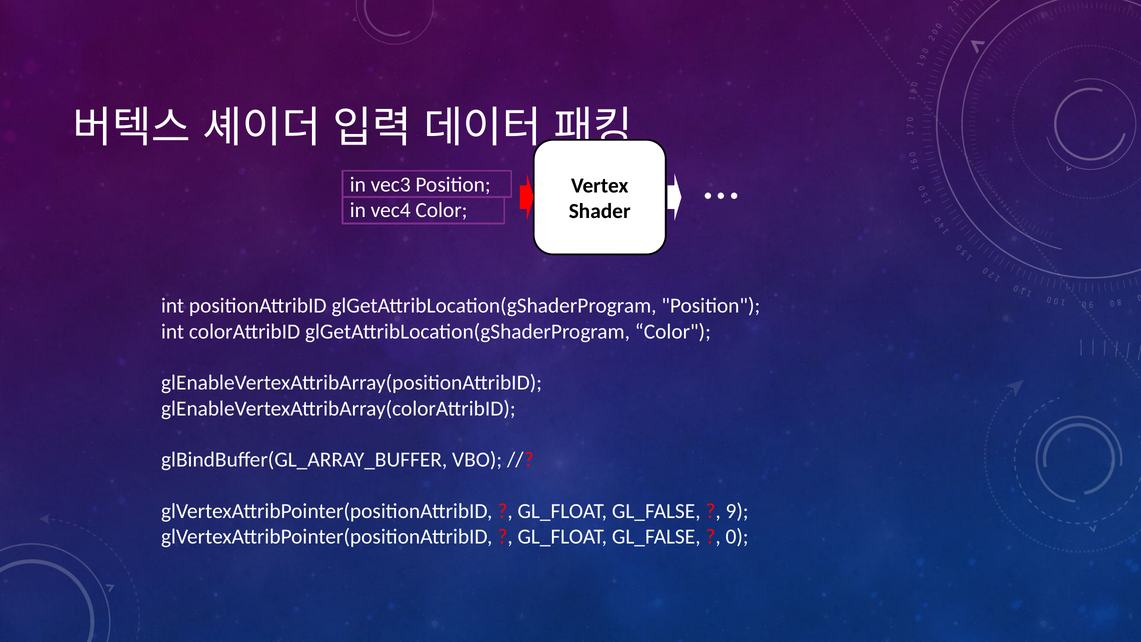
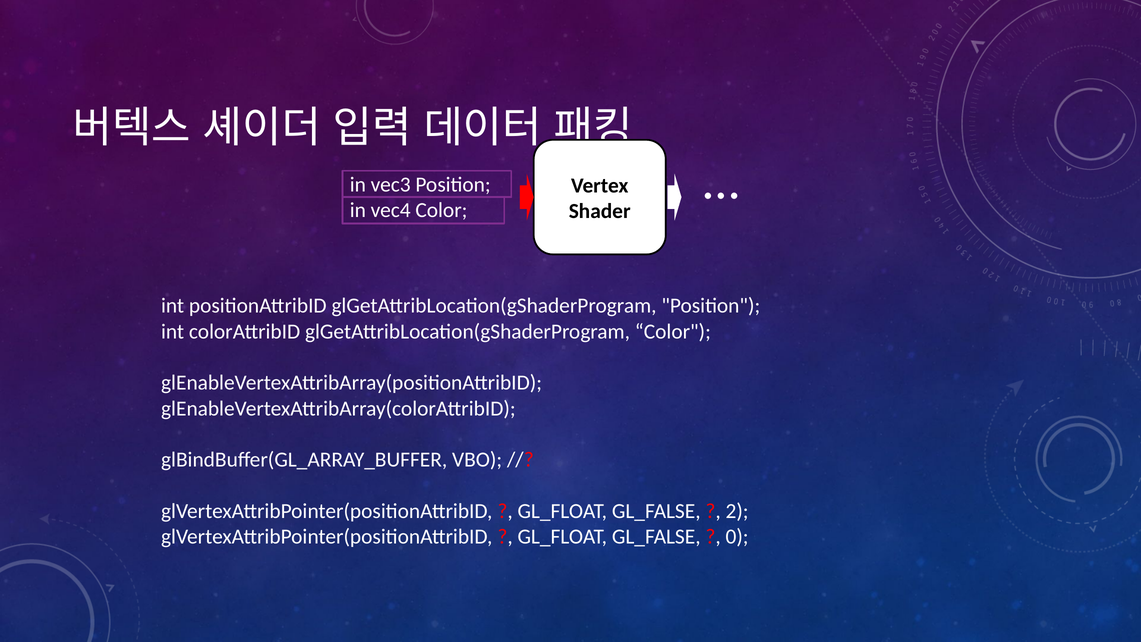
9: 9 -> 2 (737, 511)
